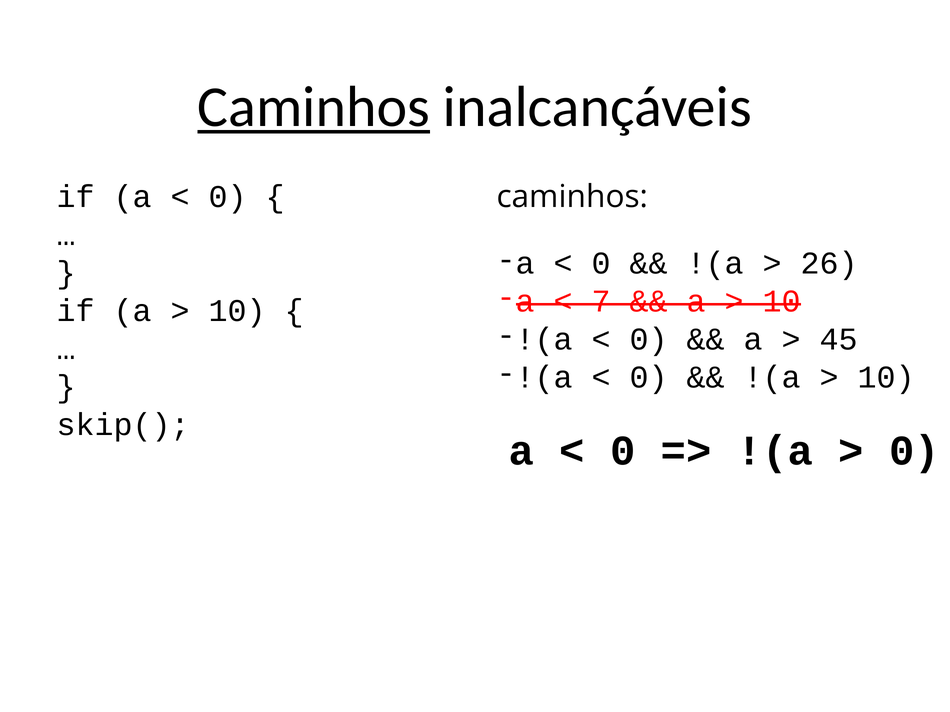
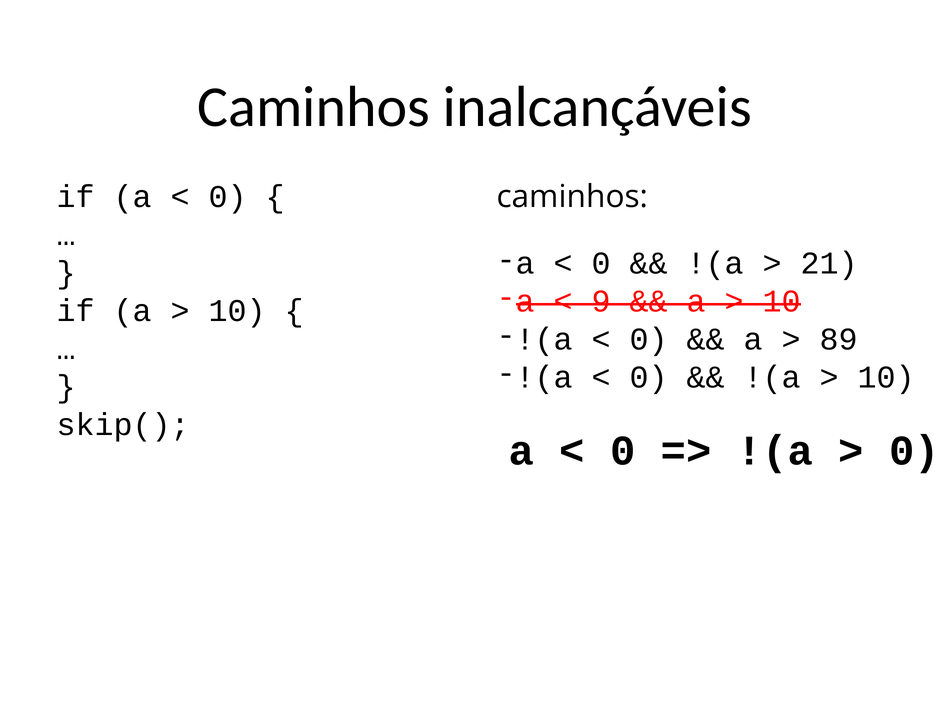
Caminhos underline: present -> none (314, 107)
26: 26 -> 21 (829, 263)
7: 7 -> 9 (601, 301)
45: 45 -> 89 (839, 339)
